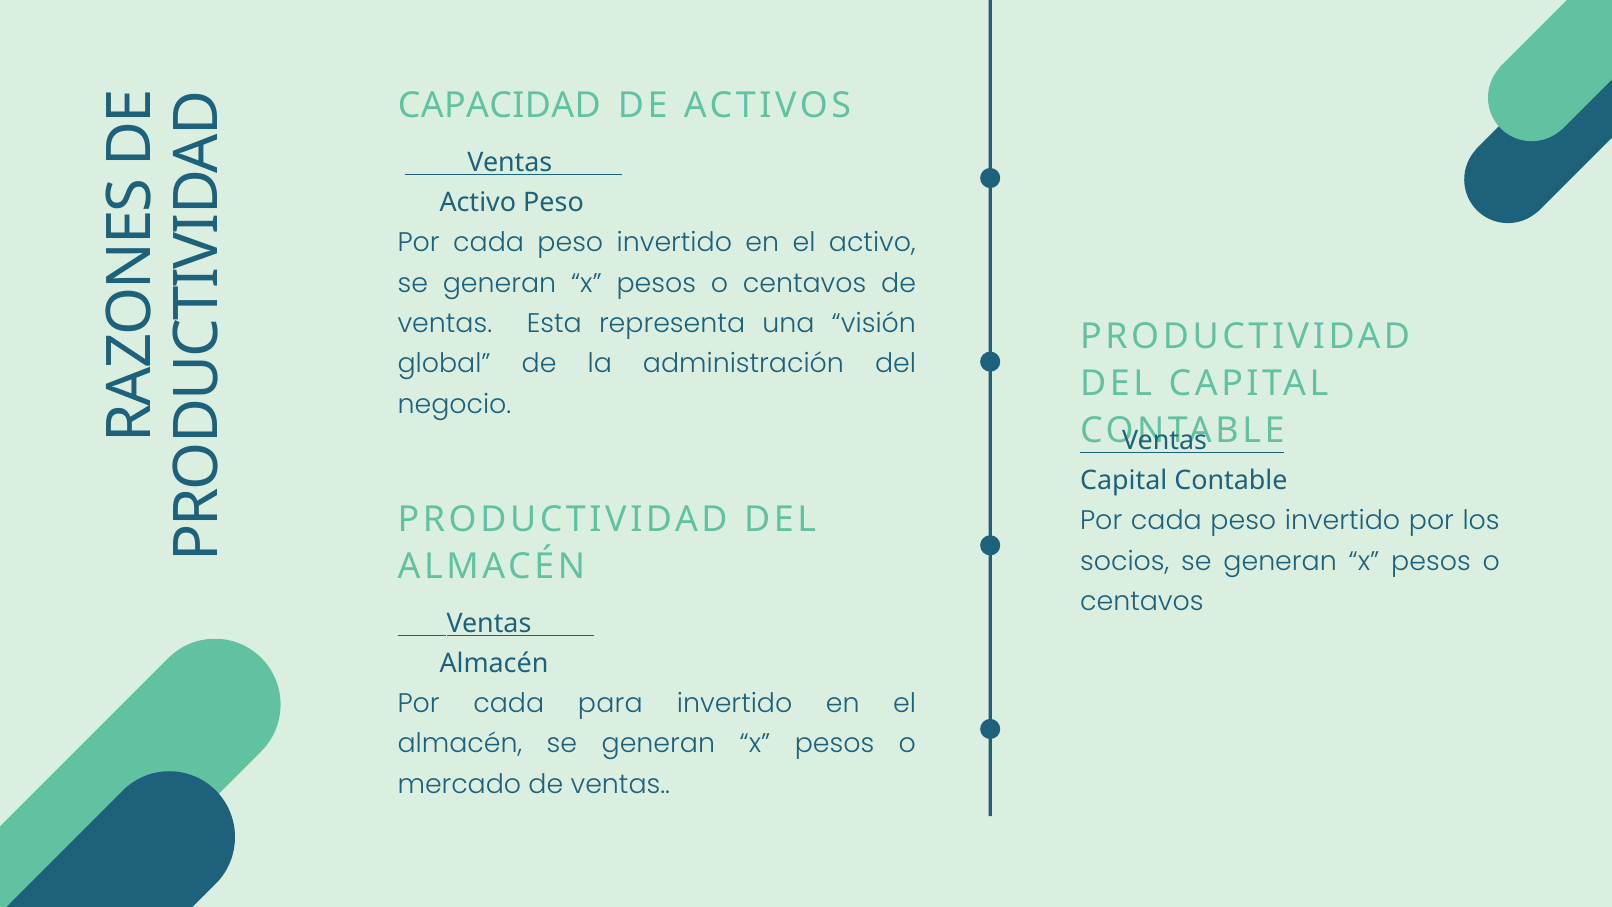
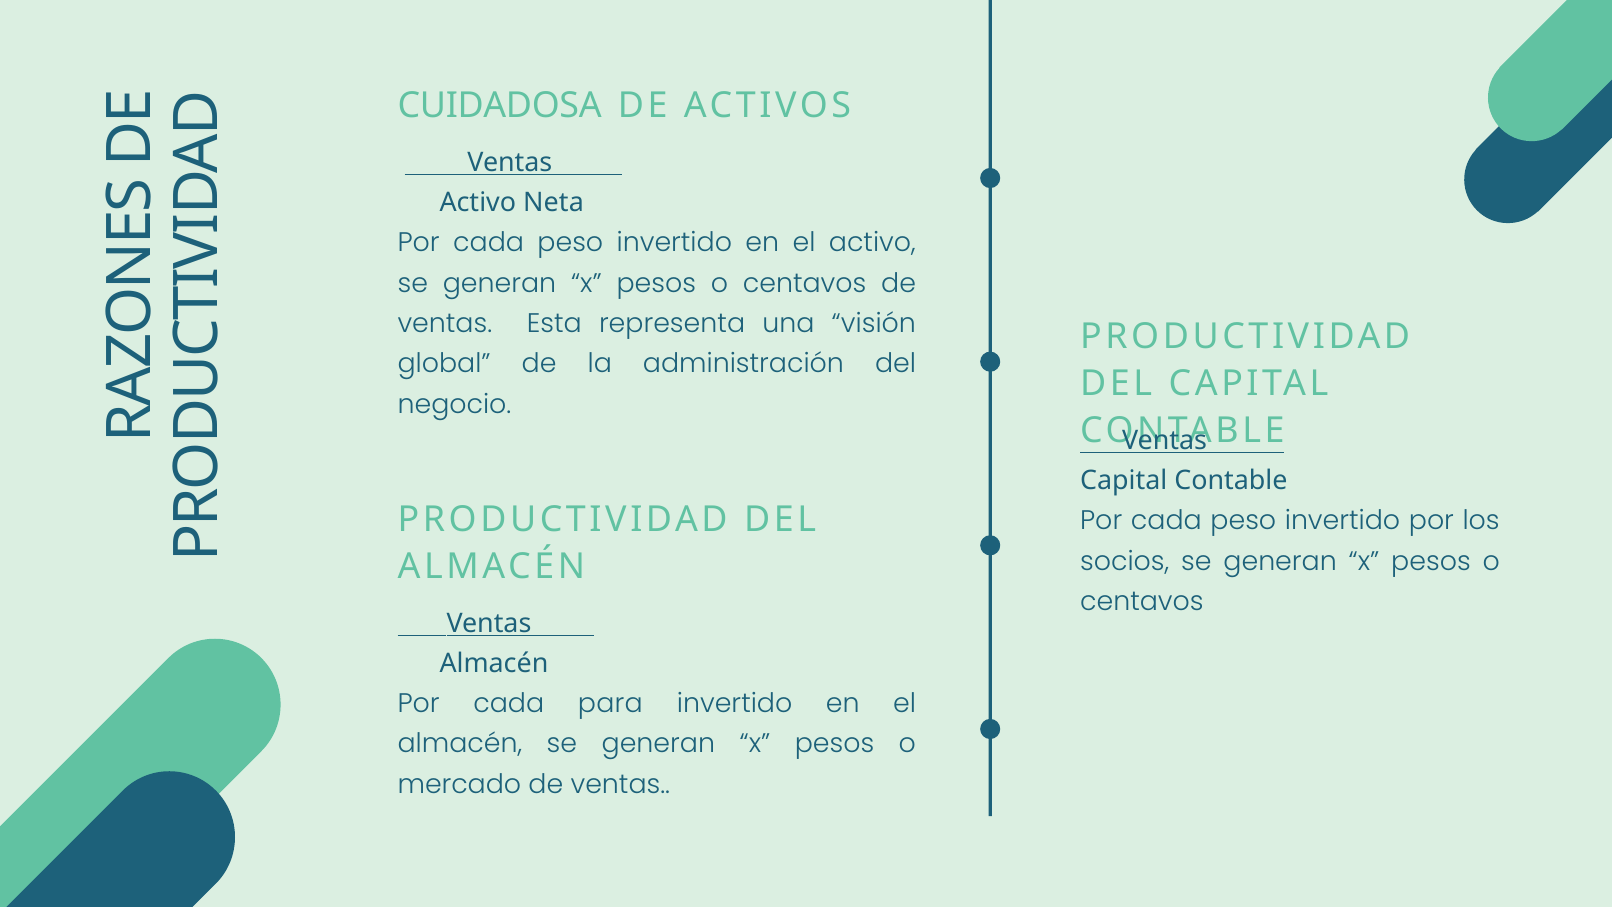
CAPACIDAD: CAPACIDAD -> CUIDADOSA (500, 106)
Activo Peso: Peso -> Neta (553, 203)
